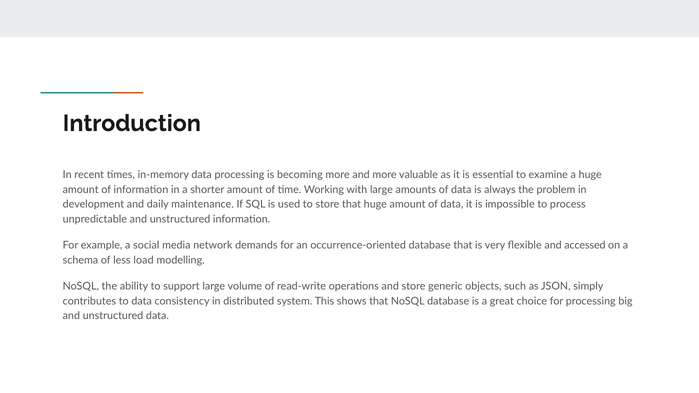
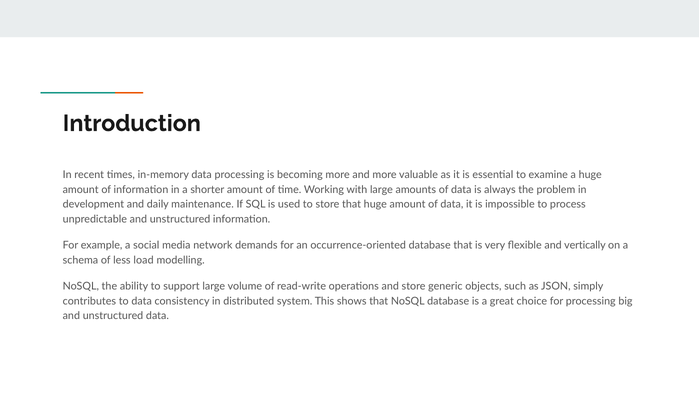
accessed: accessed -> vertically (585, 246)
